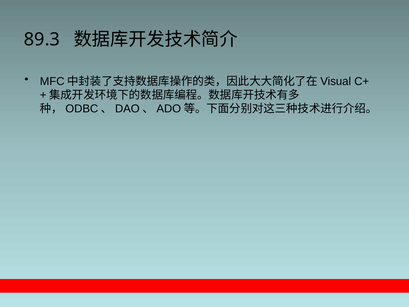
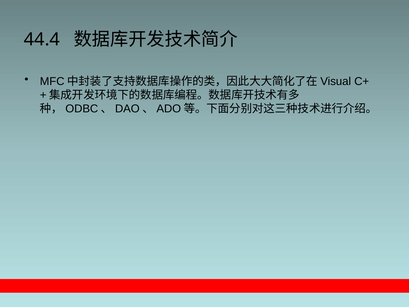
89.3: 89.3 -> 44.4 (42, 39)
